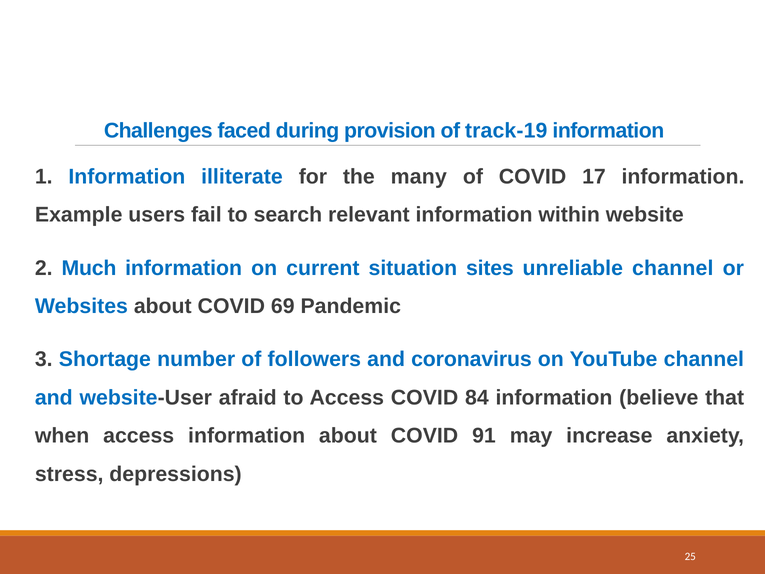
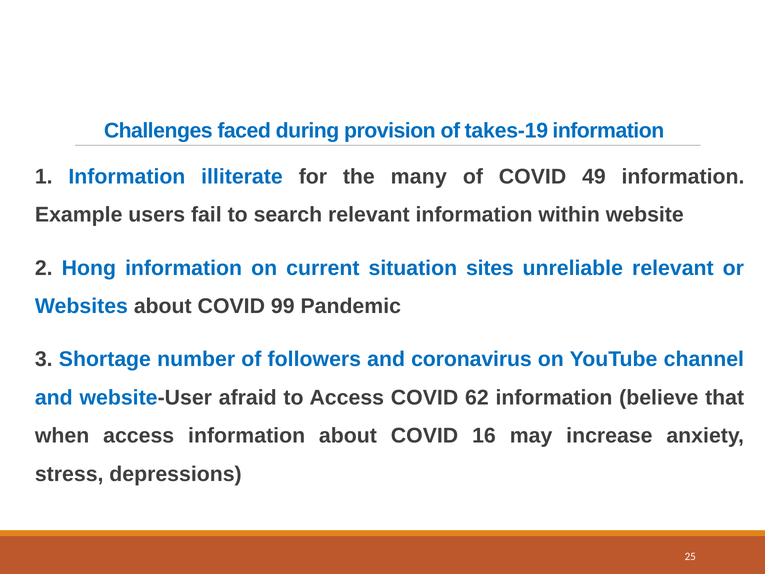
track-19: track-19 -> takes-19 (506, 131)
17: 17 -> 49 (594, 177)
Much: Much -> Hong (89, 268)
unreliable channel: channel -> relevant (673, 268)
69: 69 -> 99 (283, 306)
84: 84 -> 62 (477, 398)
91: 91 -> 16 (484, 436)
